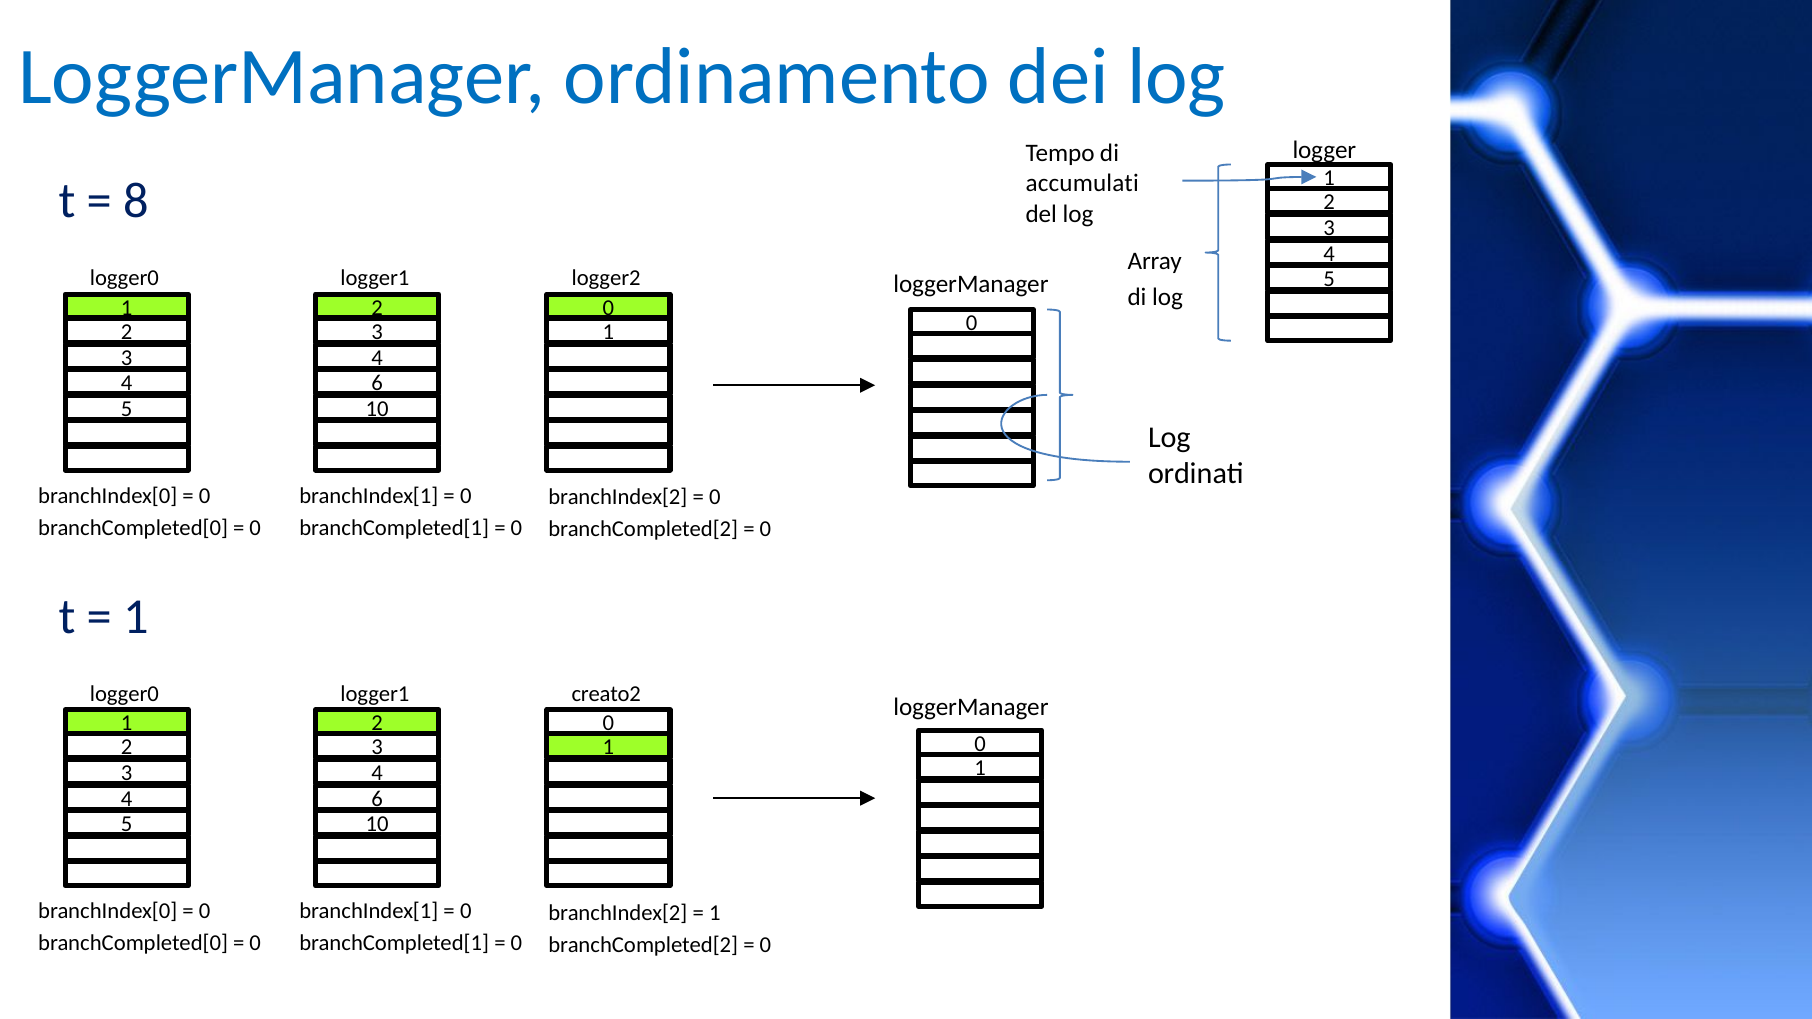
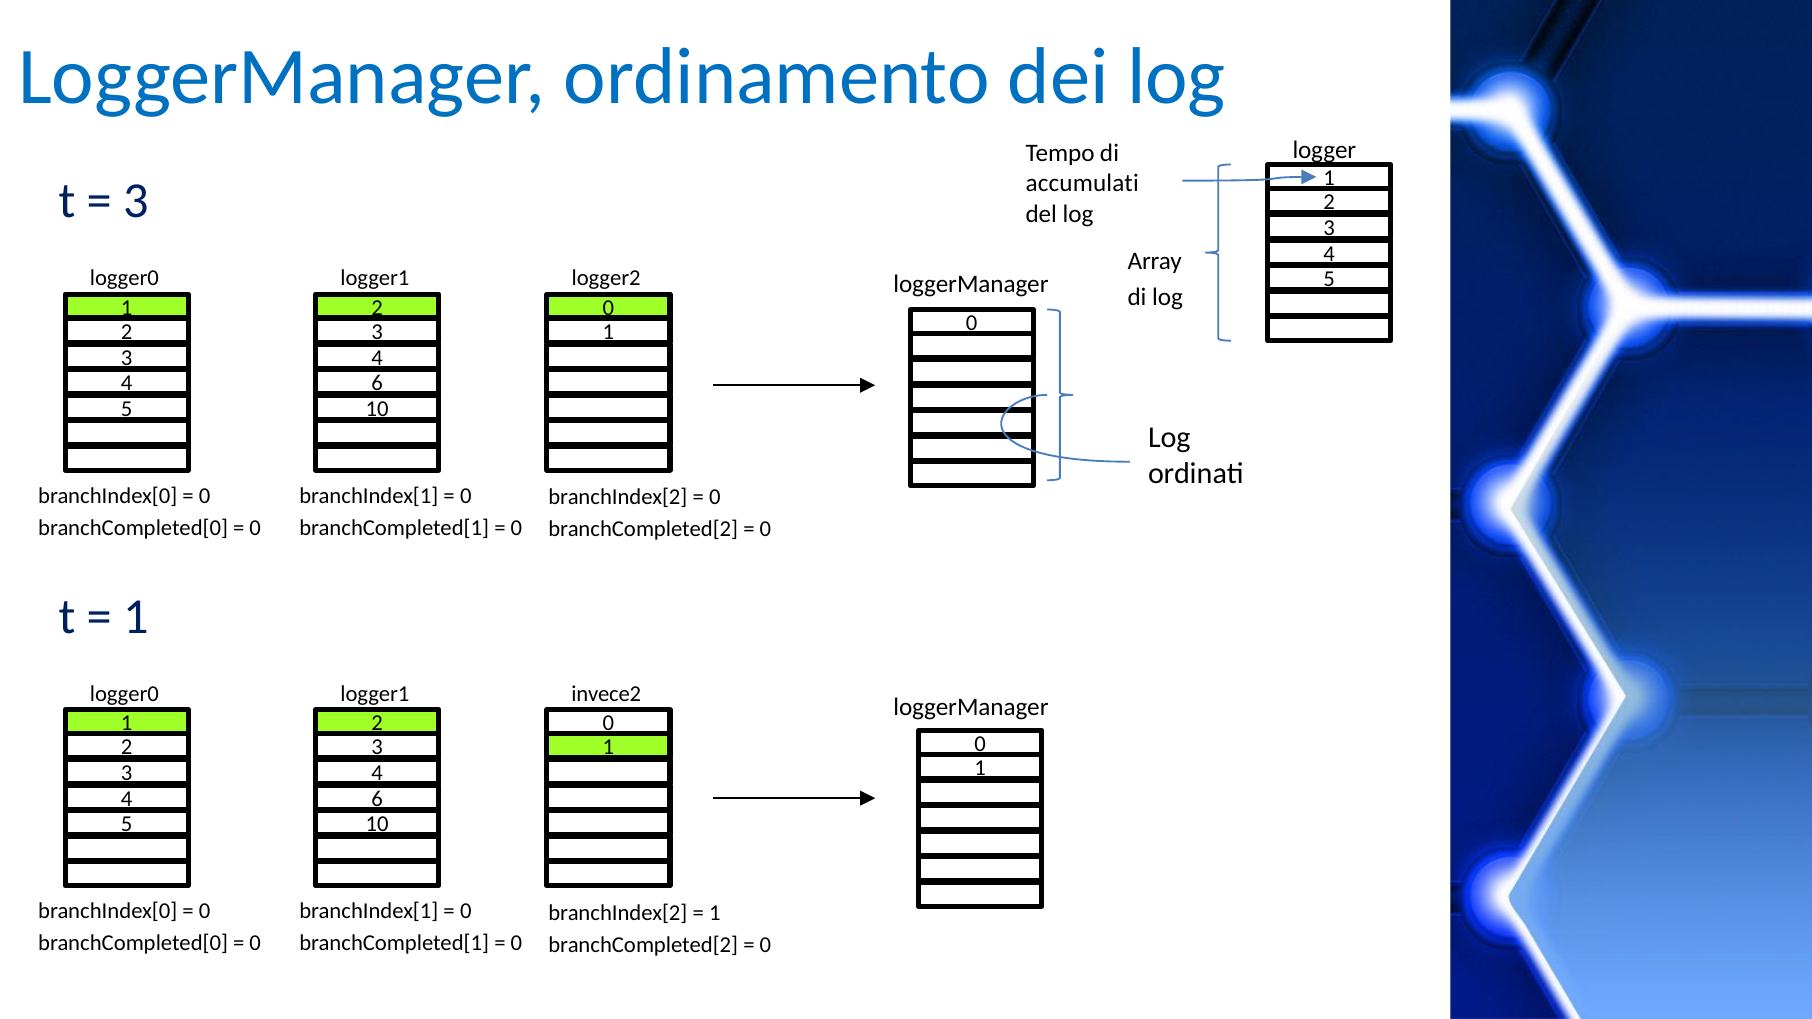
8: 8 -> 3 (136, 201)
creato2: creato2 -> invece2 (606, 694)
